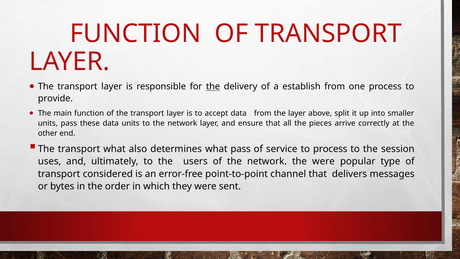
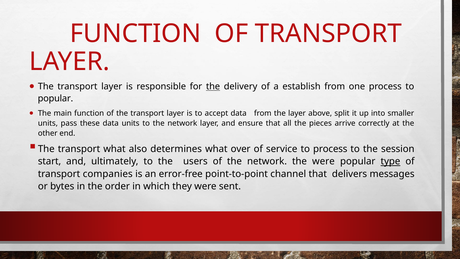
provide: provide -> popular (55, 98)
what pass: pass -> over (241, 149)
uses: uses -> start (50, 161)
type underline: none -> present (390, 161)
considered: considered -> companies (108, 174)
